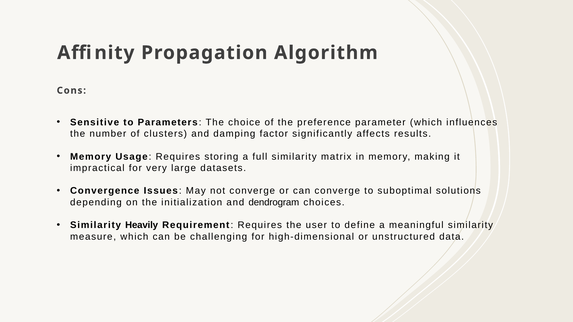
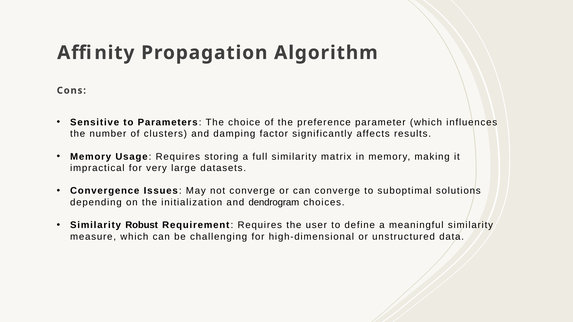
Heavily: Heavily -> Robust (142, 225)
